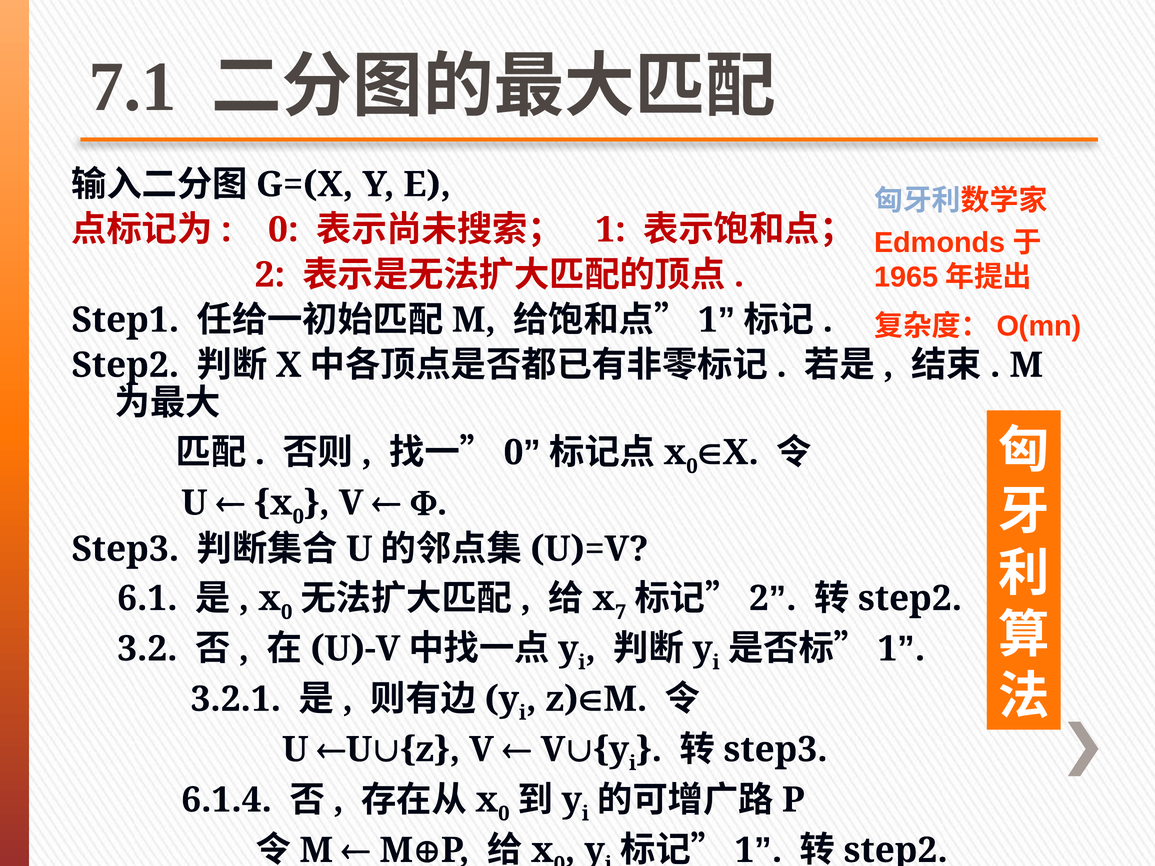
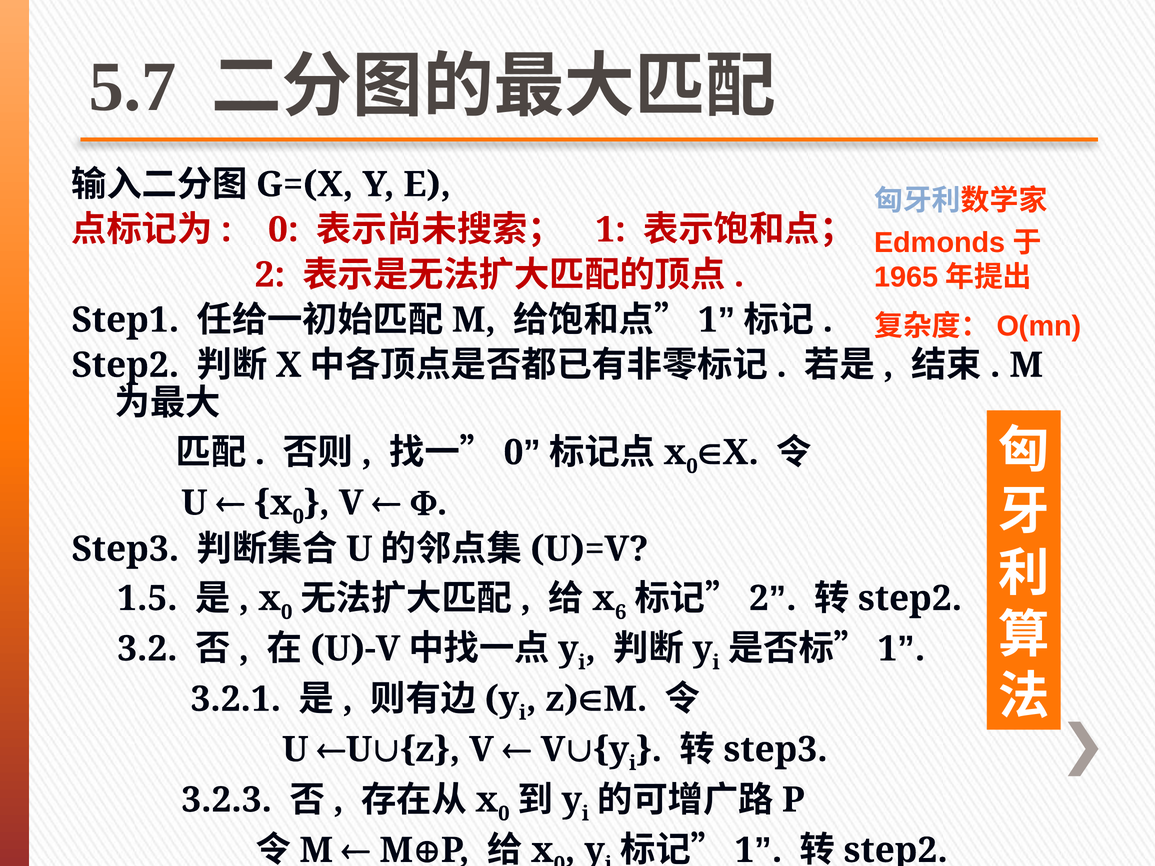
7.1: 7.1 -> 5.7 (133, 87)
6.1: 6.1 -> 1.5 (147, 599)
7: 7 -> 6 (621, 612)
6.1.4: 6.1.4 -> 3.2.3 (227, 800)
